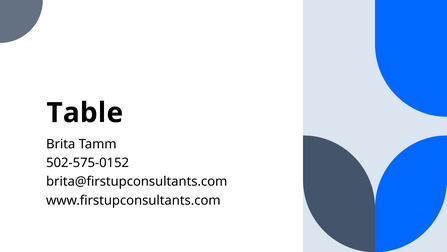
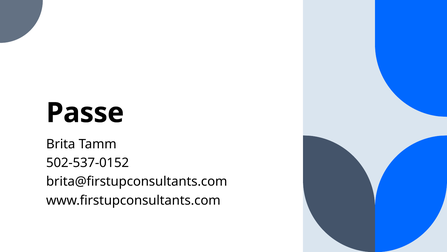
Table: Table -> Passe (85, 113)
502-575-0152: 502-575-0152 -> 502-537-0152 (88, 163)
